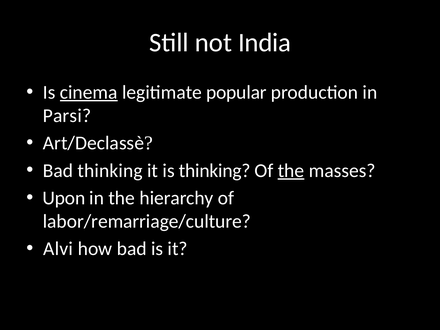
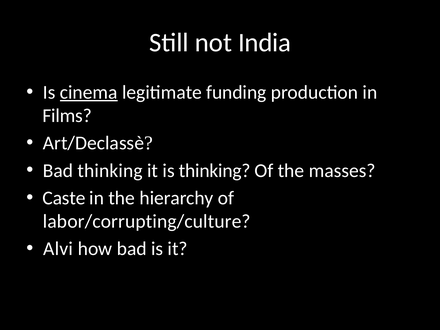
popular: popular -> funding (236, 92)
Parsi: Parsi -> Films (67, 116)
the underline: present -> none (291, 171)
Upon: Upon -> Caste (64, 198)
labor/remarriage/culture: labor/remarriage/culture -> labor/corrupting/culture (147, 221)
